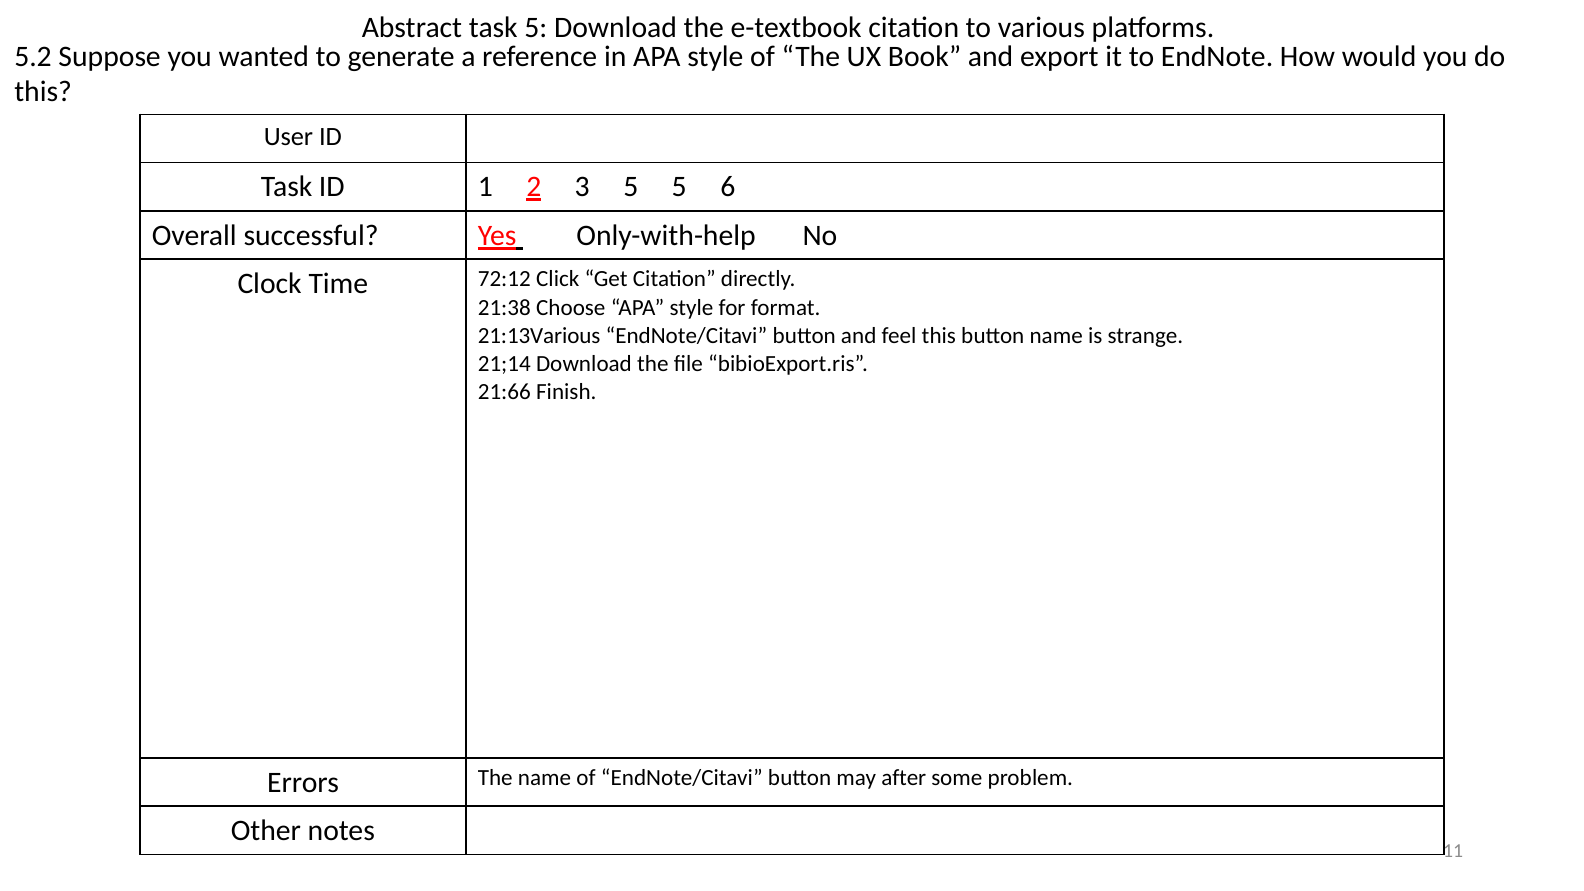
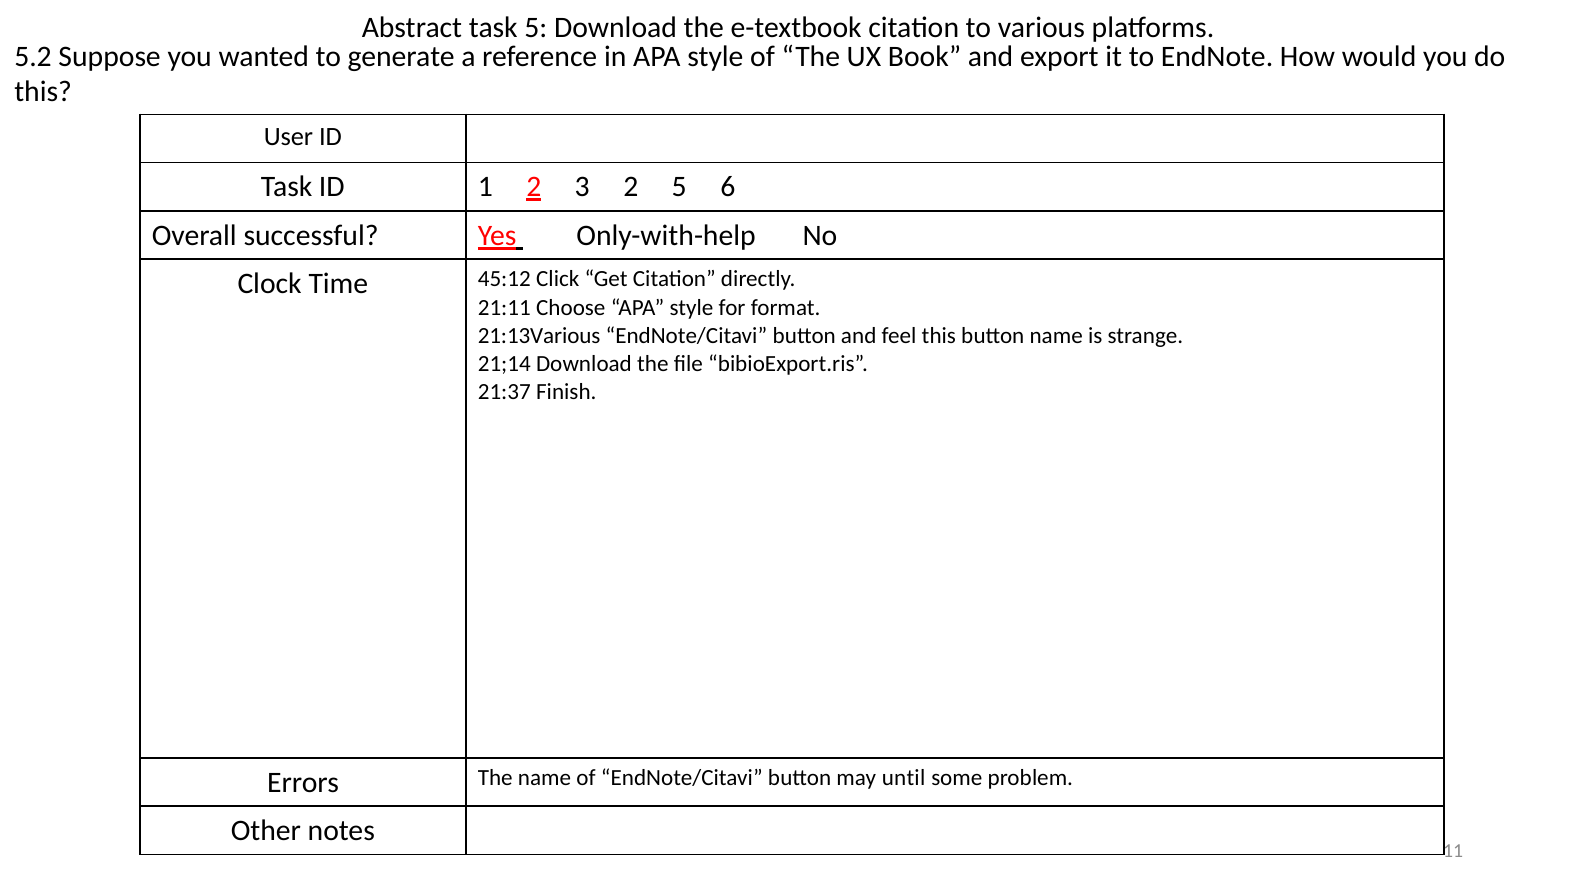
3 5: 5 -> 2 (631, 187)
72:12: 72:12 -> 45:12 (504, 279)
21:38: 21:38 -> 21:11 (504, 307)
21:66: 21:66 -> 21:37 (504, 392)
after: after -> until (904, 778)
